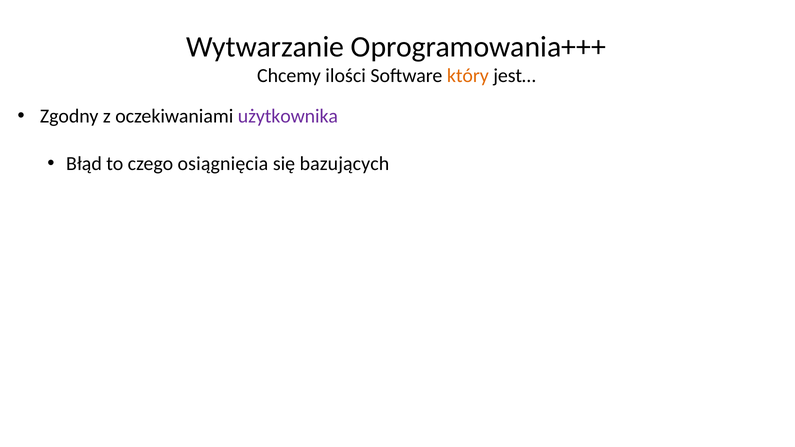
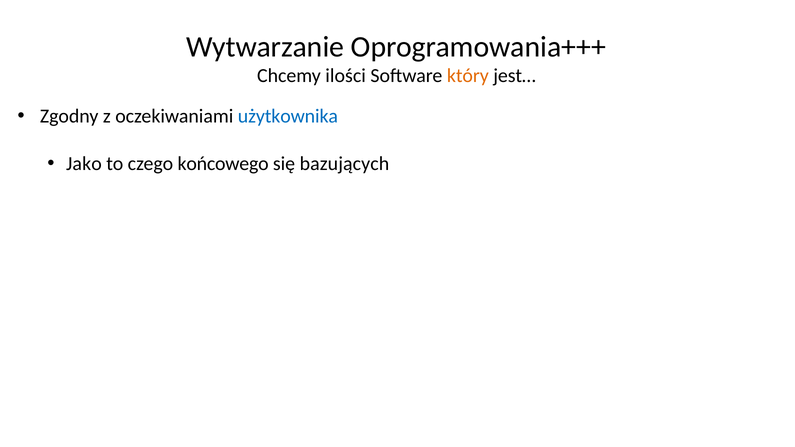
użytkownika colour: purple -> blue (288, 116)
Błąd: Błąd -> Jako (84, 164)
osiągnięcia: osiągnięcia -> końcowego (223, 164)
